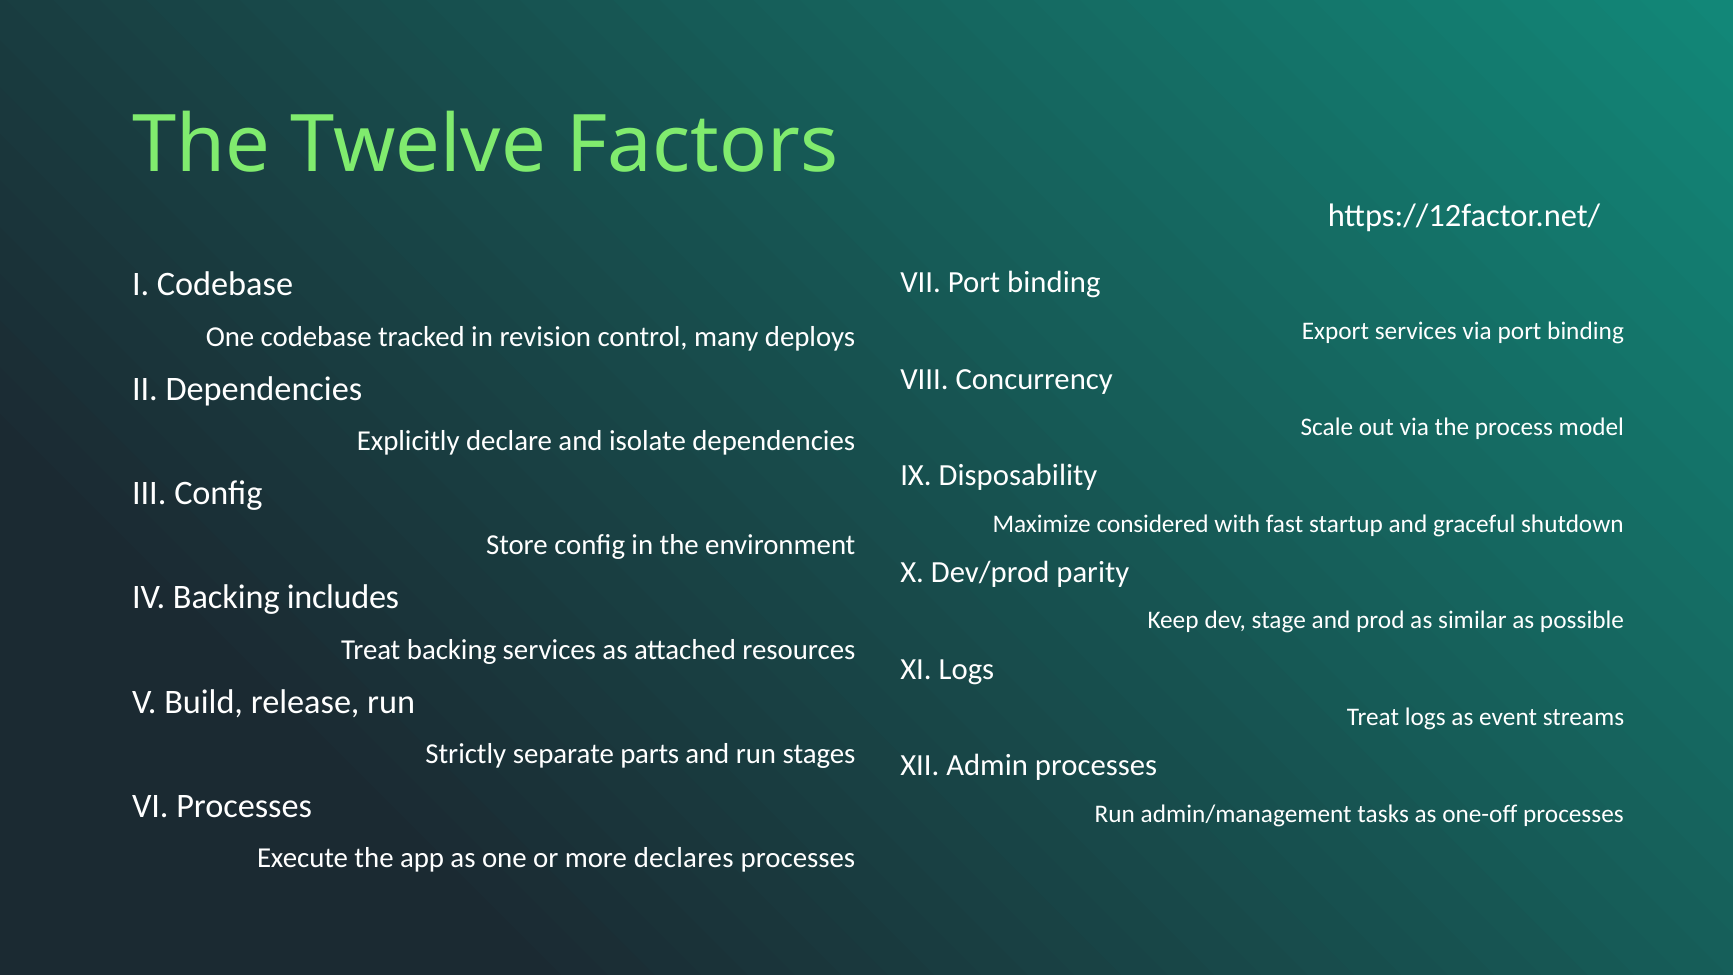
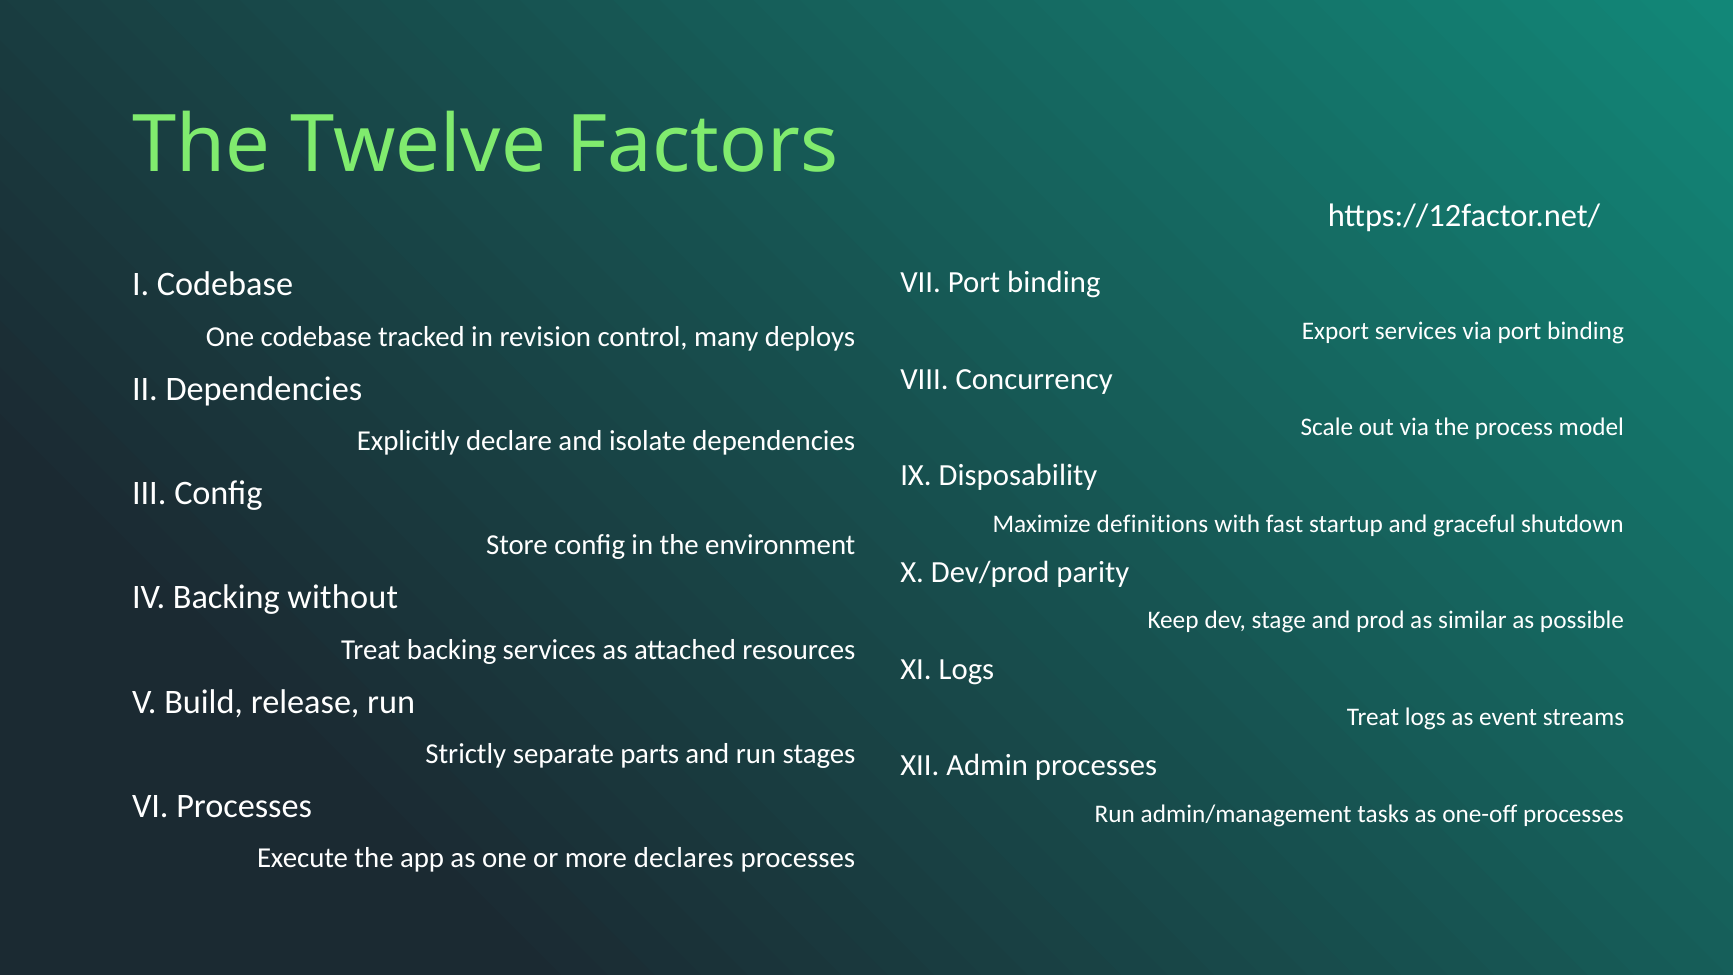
considered: considered -> definitions (1152, 524)
includes: includes -> without (343, 597)
